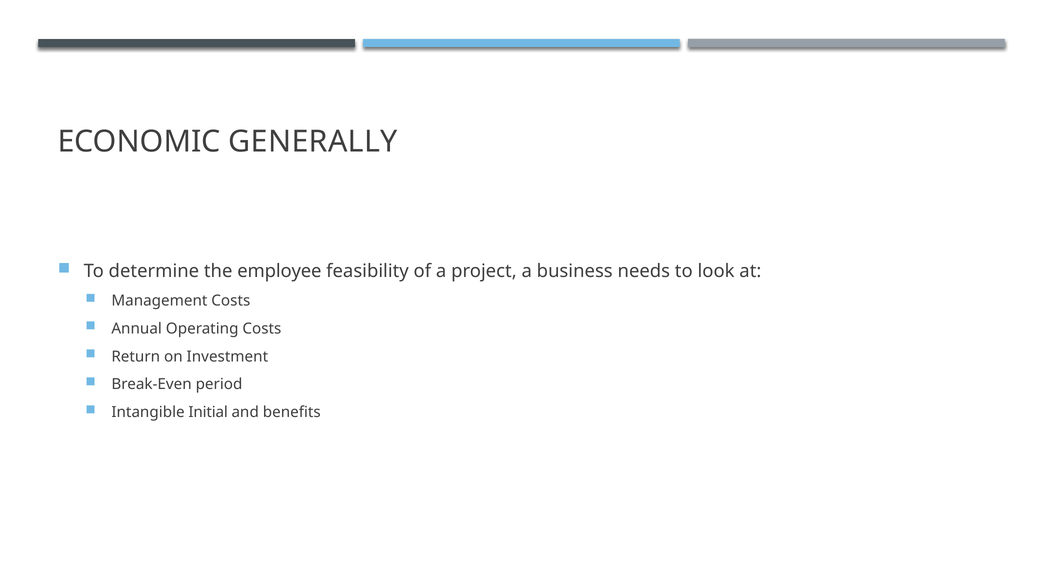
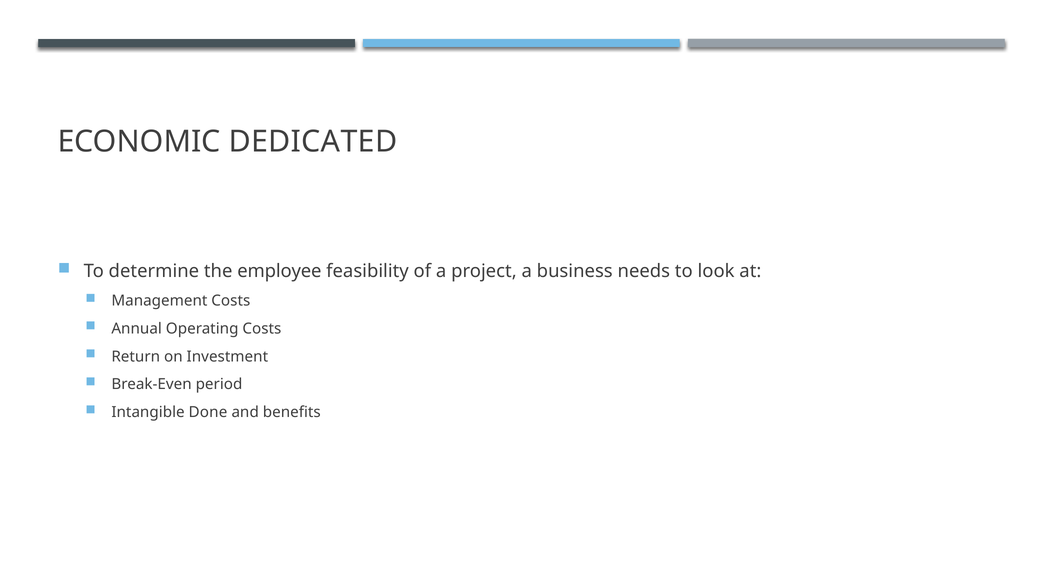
GENERALLY: GENERALLY -> DEDICATED (313, 142)
Initial: Initial -> Done (208, 412)
